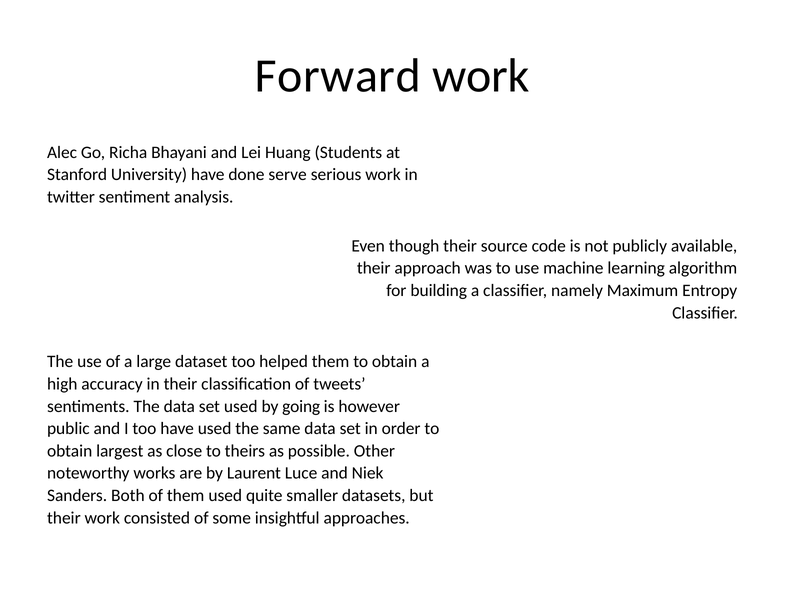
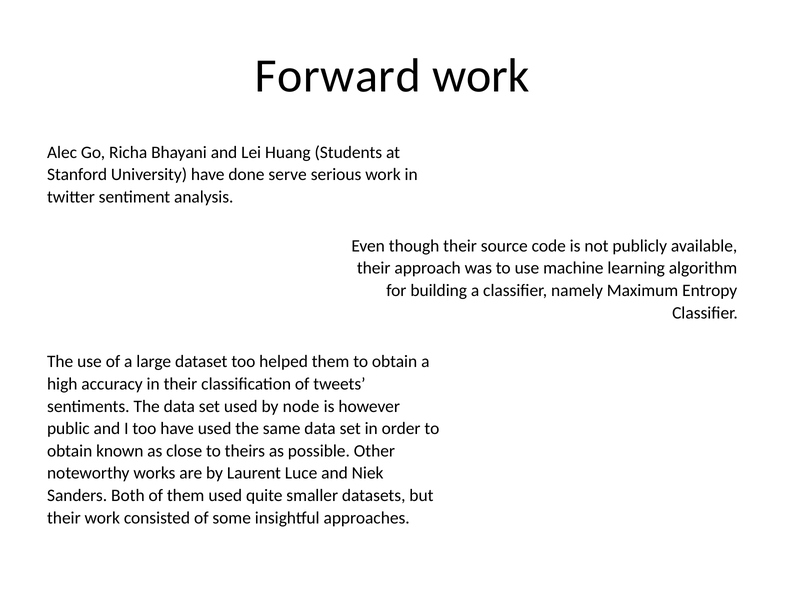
going: going -> node (301, 406)
largest: largest -> known (120, 451)
